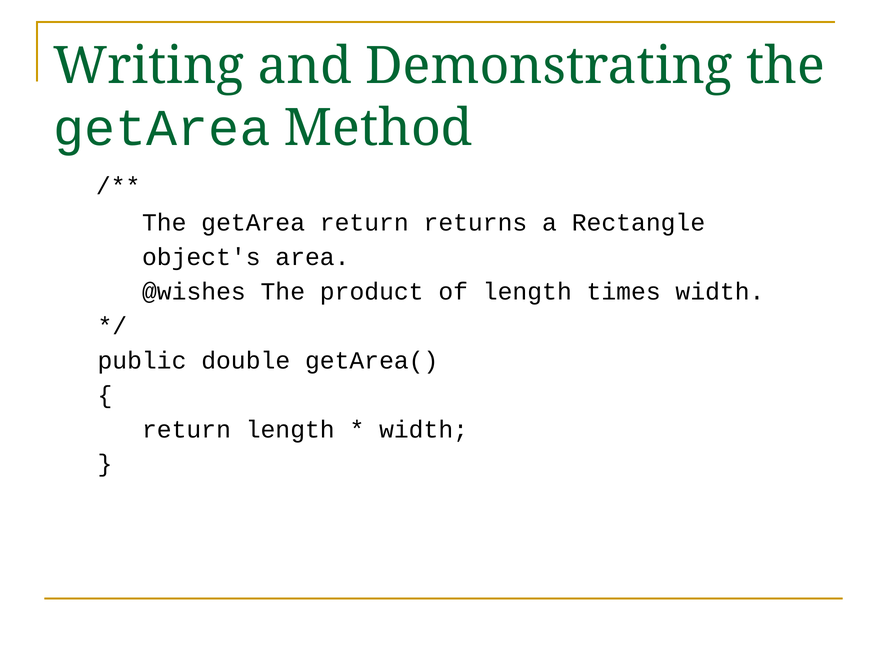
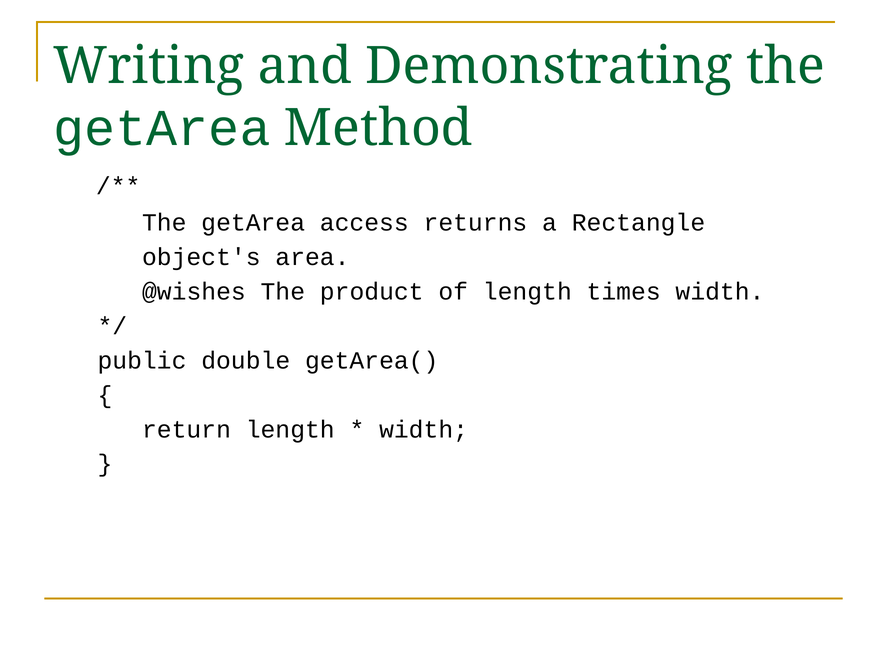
getArea return: return -> access (364, 223)
